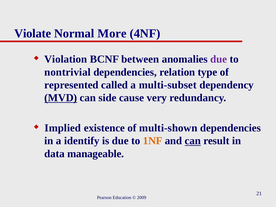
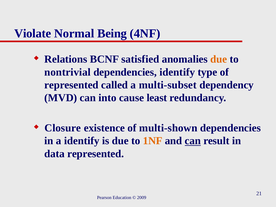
More: More -> Being (112, 33)
Violation: Violation -> Relations (66, 59)
between: between -> satisfied (140, 59)
due colour: purple -> orange (219, 59)
dependencies relation: relation -> identify (177, 72)
MVD underline: present -> none (61, 98)
side: side -> into (107, 98)
very: very -> least (157, 98)
Implied: Implied -> Closure (63, 128)
data manageable: manageable -> represented (96, 154)
